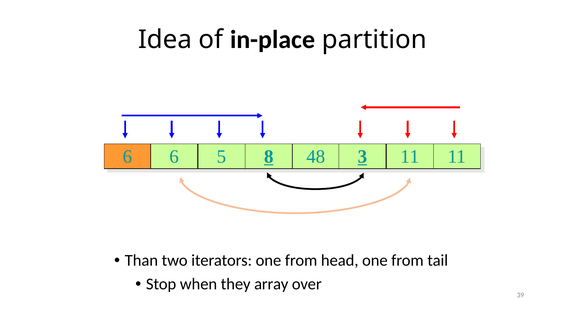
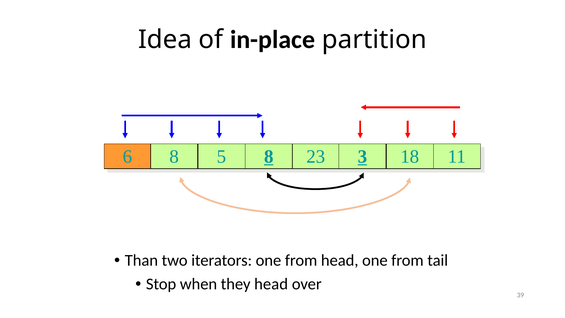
6 6: 6 -> 8 (174, 156)
48: 48 -> 23 (316, 156)
3 11: 11 -> 18 (410, 156)
they array: array -> head (271, 284)
